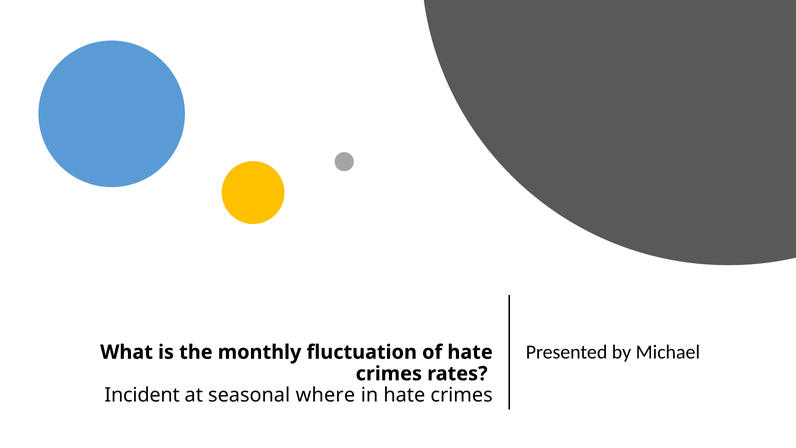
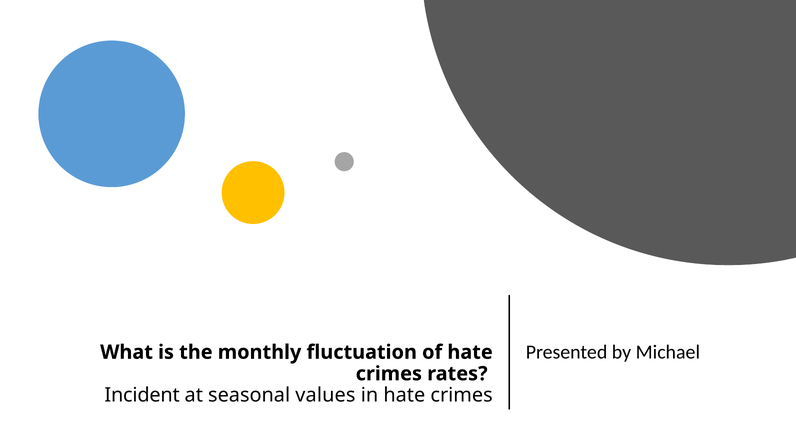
where: where -> values (325, 395)
